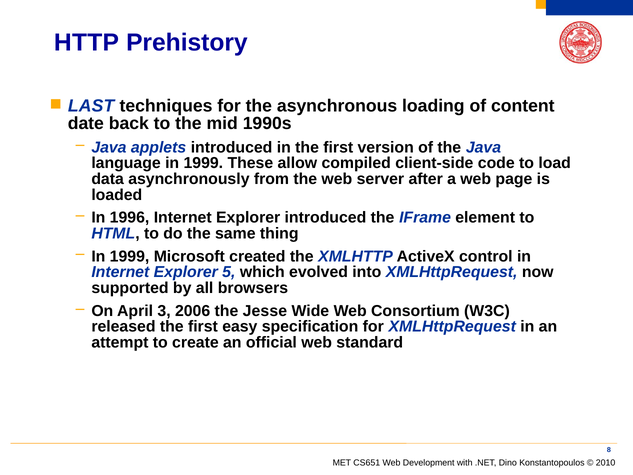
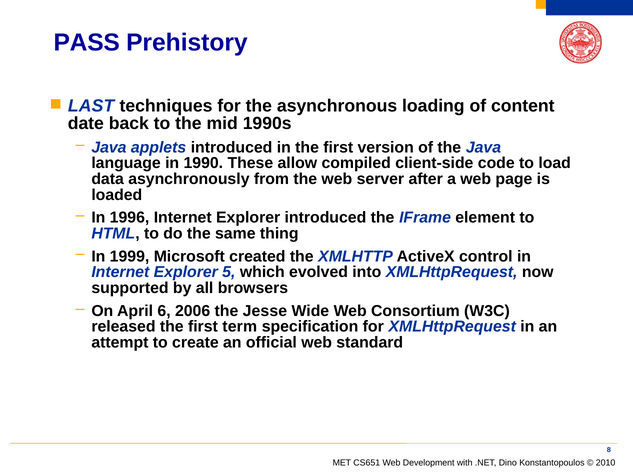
HTTP: HTTP -> PASS (87, 43)
language in 1999: 1999 -> 1990 (203, 163)
3: 3 -> 6 (164, 311)
easy: easy -> term (240, 327)
